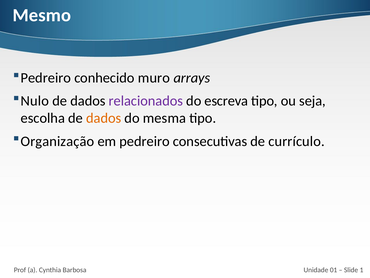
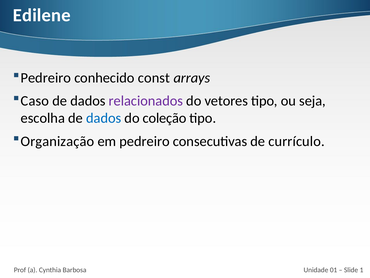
Mesmo: Mesmo -> Edilene (42, 15)
muro: muro -> const (154, 78)
Nulo: Nulo -> Caso (35, 101)
escreva: escreva -> vetores (226, 101)
dados colour: orange -> blue (104, 118)
mesma: mesma -> coleção (165, 118)
